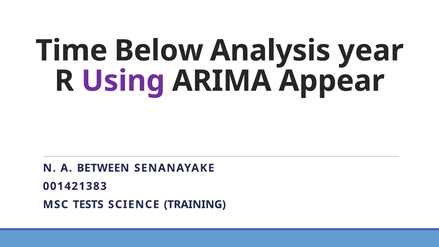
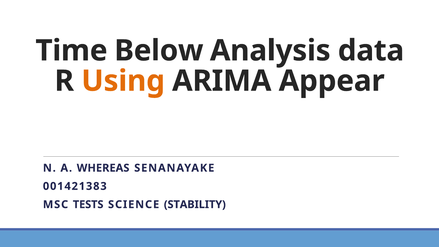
year: year -> data (371, 51)
Using colour: purple -> orange (123, 81)
BETWEEN: BETWEEN -> WHEREAS (103, 168)
TRAINING: TRAINING -> STABILITY (195, 204)
